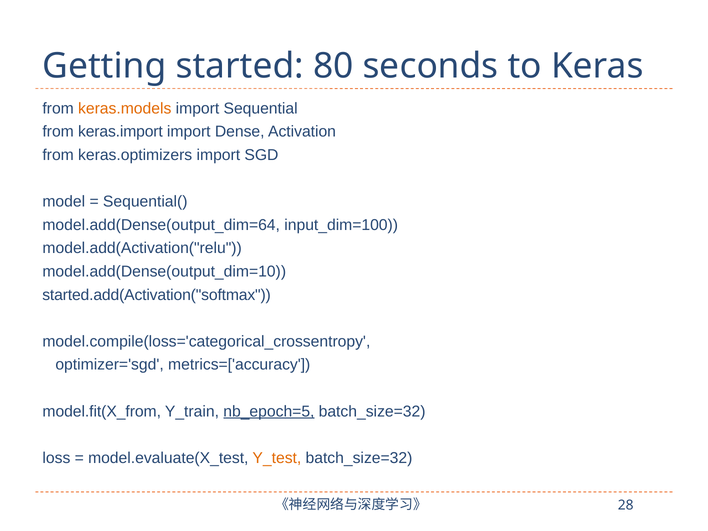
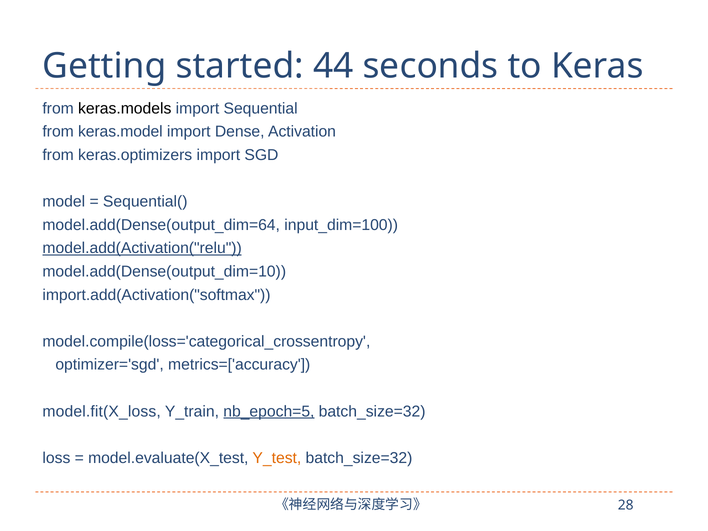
80: 80 -> 44 (333, 66)
keras.models colour: orange -> black (125, 108)
keras.import: keras.import -> keras.model (120, 132)
model.add(Activation("relu underline: none -> present (142, 248)
started.add(Activation("softmax: started.add(Activation("softmax -> import.add(Activation("softmax (156, 295)
model.fit(X_from: model.fit(X_from -> model.fit(X_loss (102, 411)
